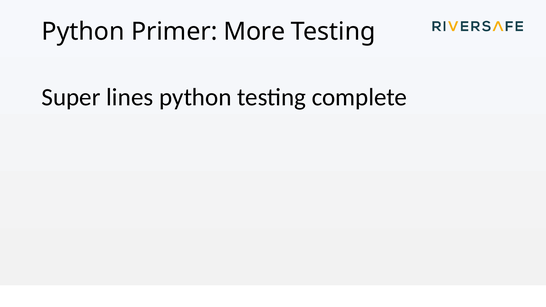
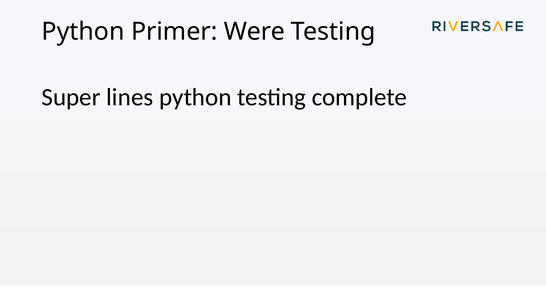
More: More -> Were (254, 32)
